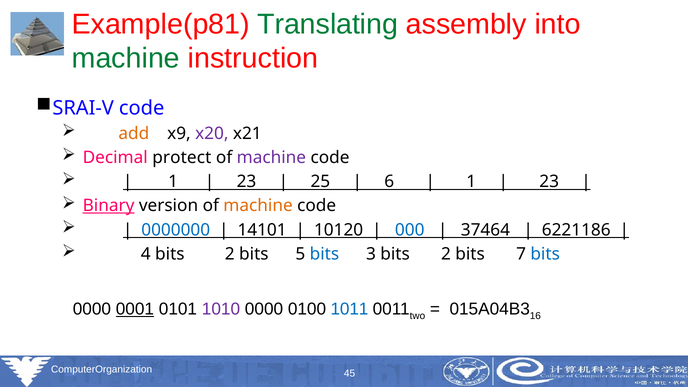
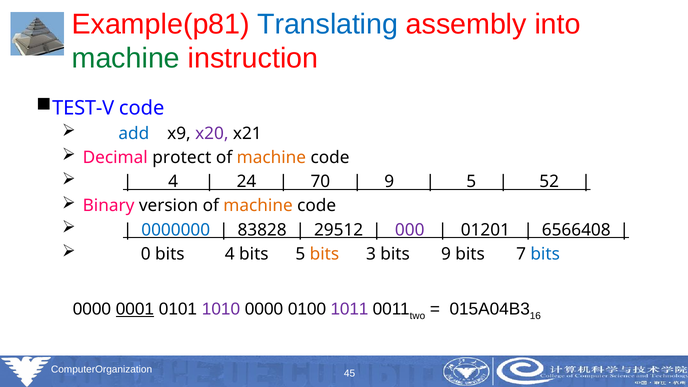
Translating colour: green -> blue (328, 24)
SRAI-V: SRAI-V -> TEST-V (83, 108)
add colour: orange -> blue (134, 134)
machine colour: purple -> orange (271, 158)
1: 1 -> 4 (173, 182)
23: 23 -> 24 (246, 182)
25: 25 -> 70 (320, 182)
6: 6 -> 9 (389, 182)
1: 1 -> 5 (471, 182)
23: 23 -> 52 (549, 182)
Binary underline: present -> none (109, 206)
14101: 14101 -> 83828 (262, 230)
10120: 10120 -> 29512 (339, 230)
000 colour: blue -> purple (410, 230)
37464: 37464 -> 01201 (485, 230)
6221186: 6221186 -> 6566408 (576, 230)
4: 4 -> 0 (146, 254)
2: 2 -> 4 (230, 254)
bits colour: blue -> orange (324, 254)
3 bits 2: 2 -> 9 (446, 254)
1011 colour: blue -> purple (349, 309)
